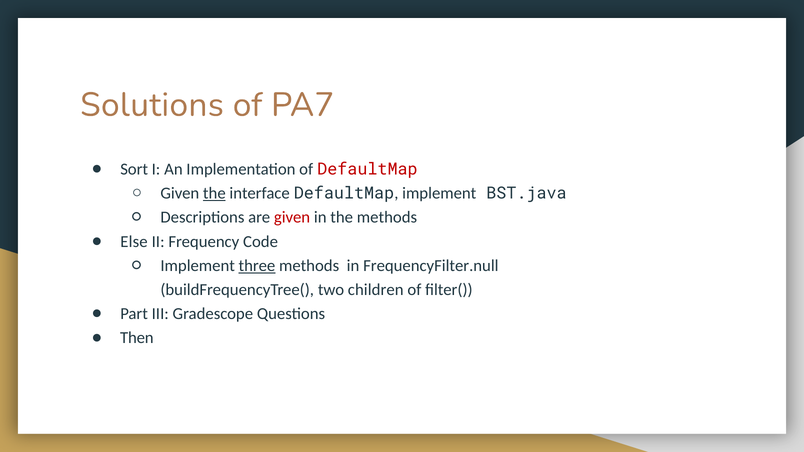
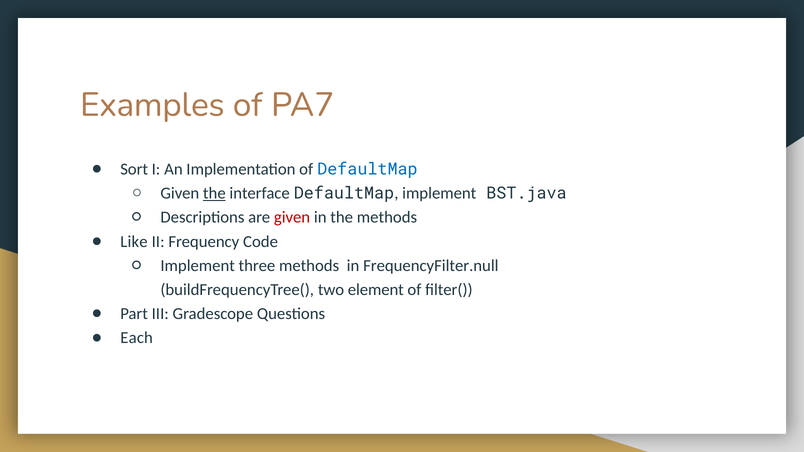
Solutions: Solutions -> Examples (152, 105)
DefaultMap colour: red -> blue (367, 169)
Else: Else -> Like (134, 242)
three underline: present -> none (257, 266)
children: children -> element (376, 290)
Then: Then -> Each (137, 338)
